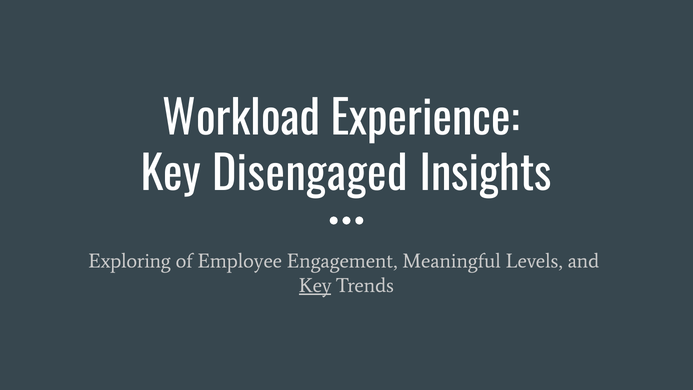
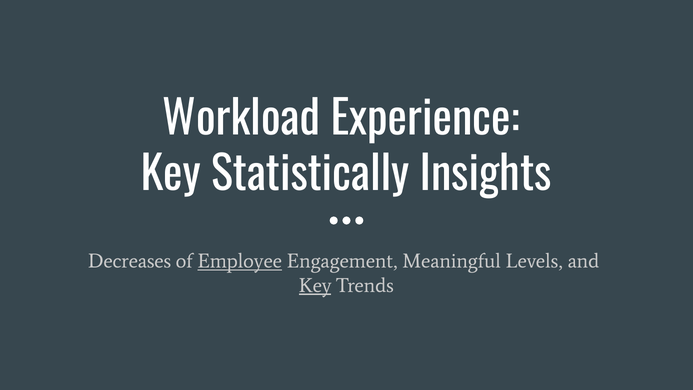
Disengaged: Disengaged -> Statistically (310, 175)
Exploring: Exploring -> Decreases (130, 261)
Employee underline: none -> present (240, 261)
